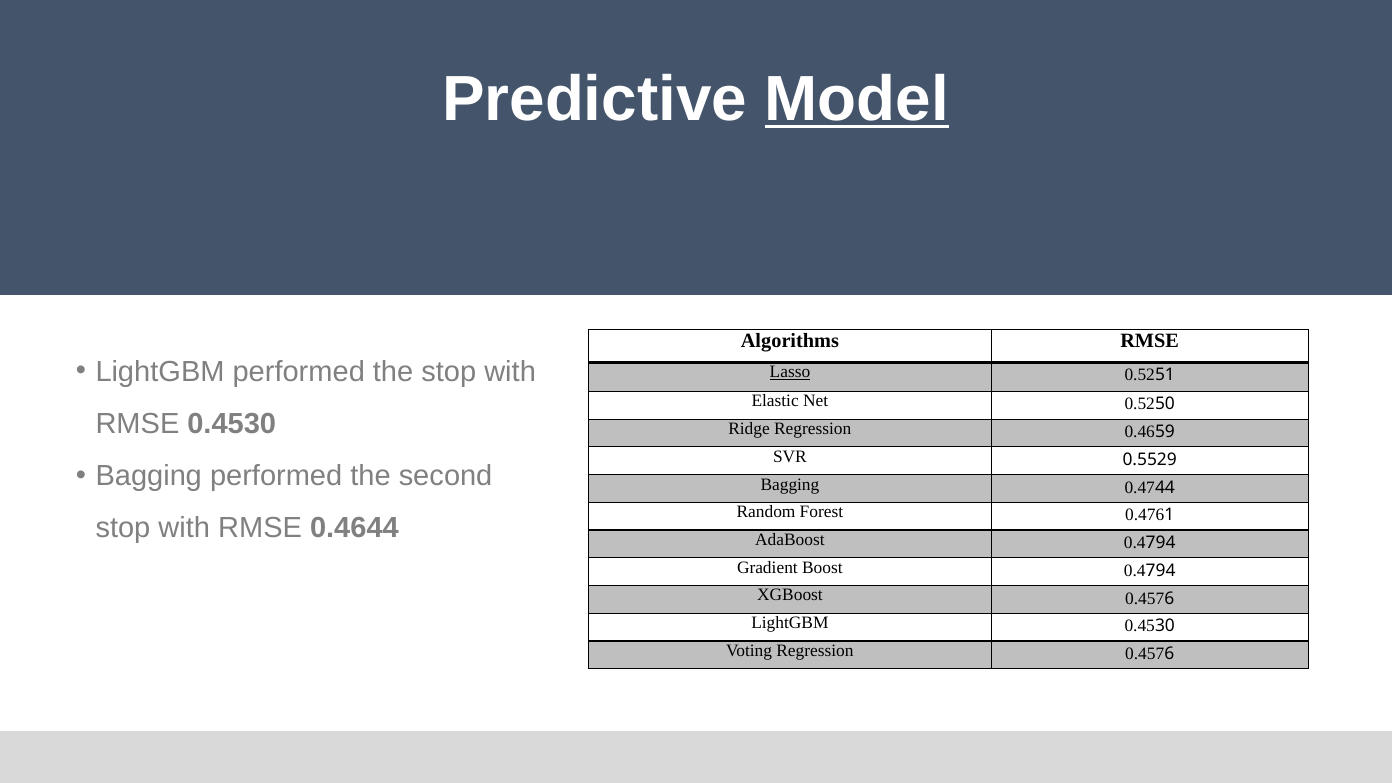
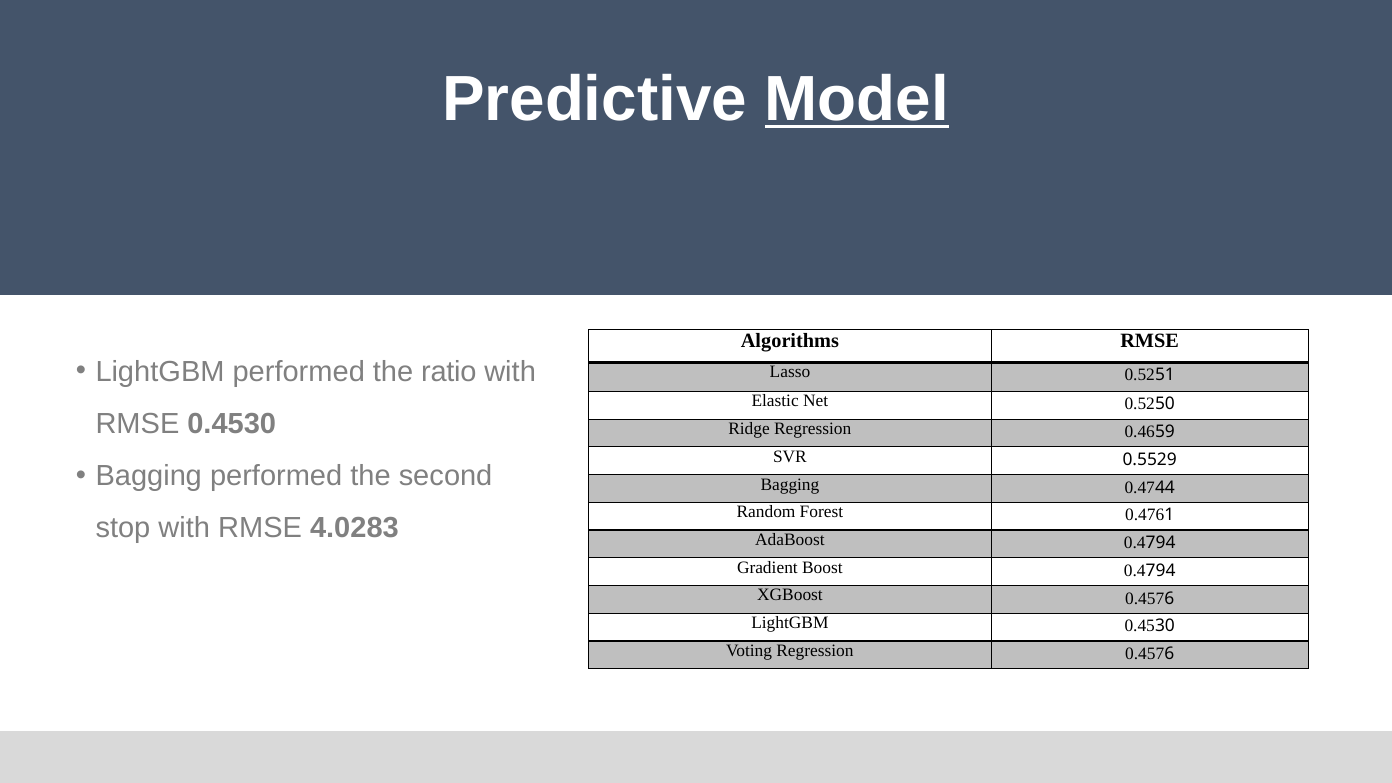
the stop: stop -> ratio (449, 372)
Lasso underline: present -> none (790, 372)
0.4644: 0.4644 -> 4.0283 (354, 528)
